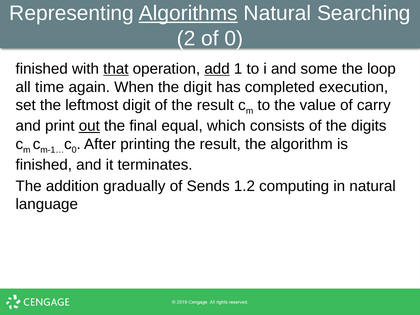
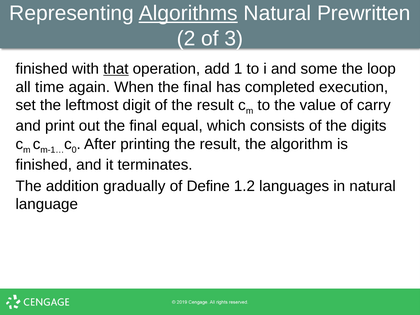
Searching: Searching -> Prewritten (364, 13)
of 0: 0 -> 3 (234, 38)
add underline: present -> none (217, 69)
When the digit: digit -> final (198, 87)
out underline: present -> none (89, 126)
Sends: Sends -> Define (208, 186)
computing: computing -> languages (294, 186)
